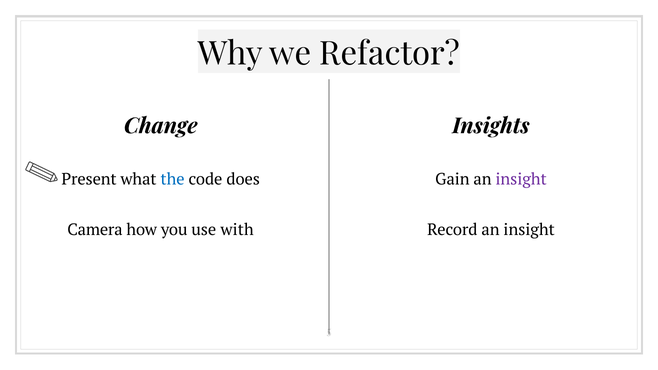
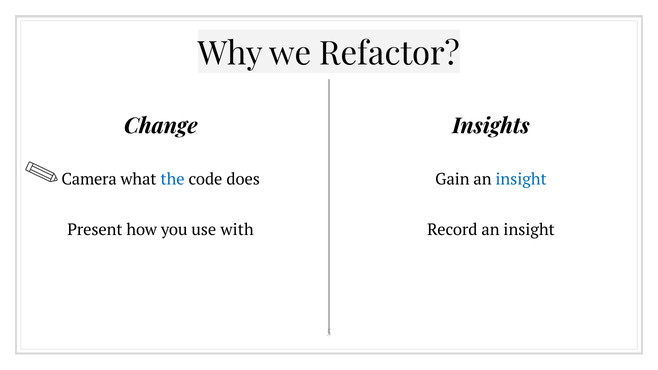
Present: Present -> Camera (89, 179)
insight colour: purple -> blue (521, 179)
Camera: Camera -> Present (95, 230)
